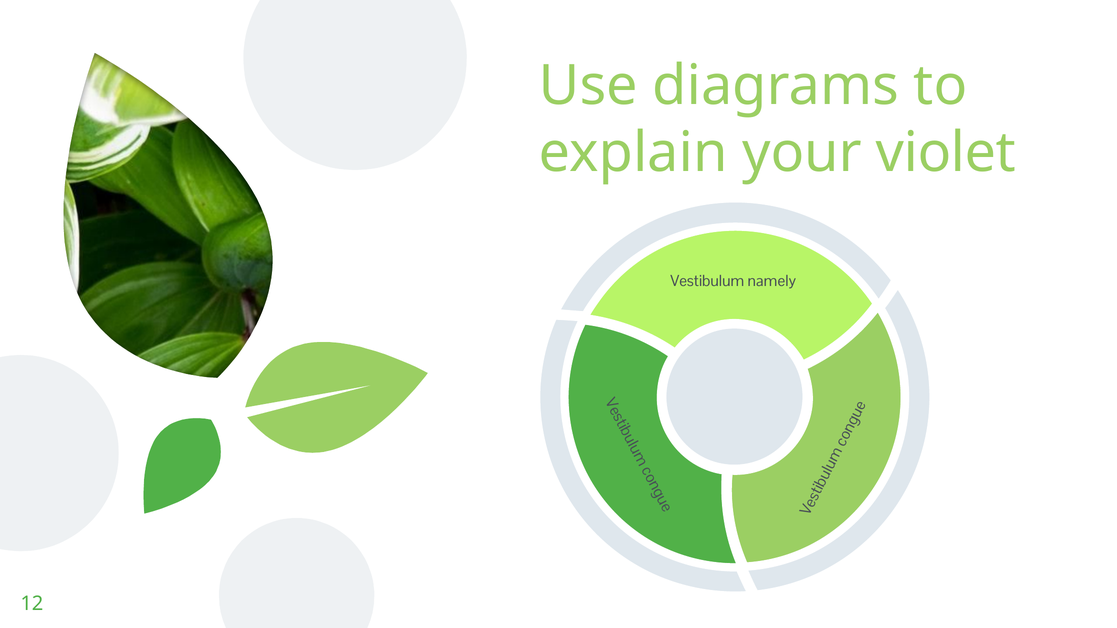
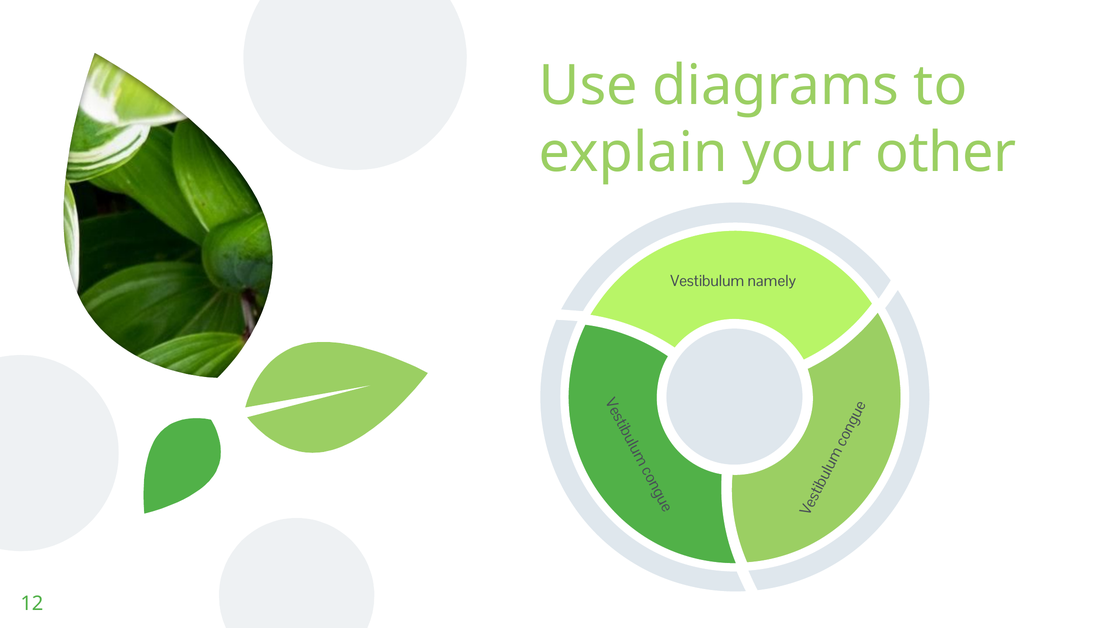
violet: violet -> other (946, 153)
